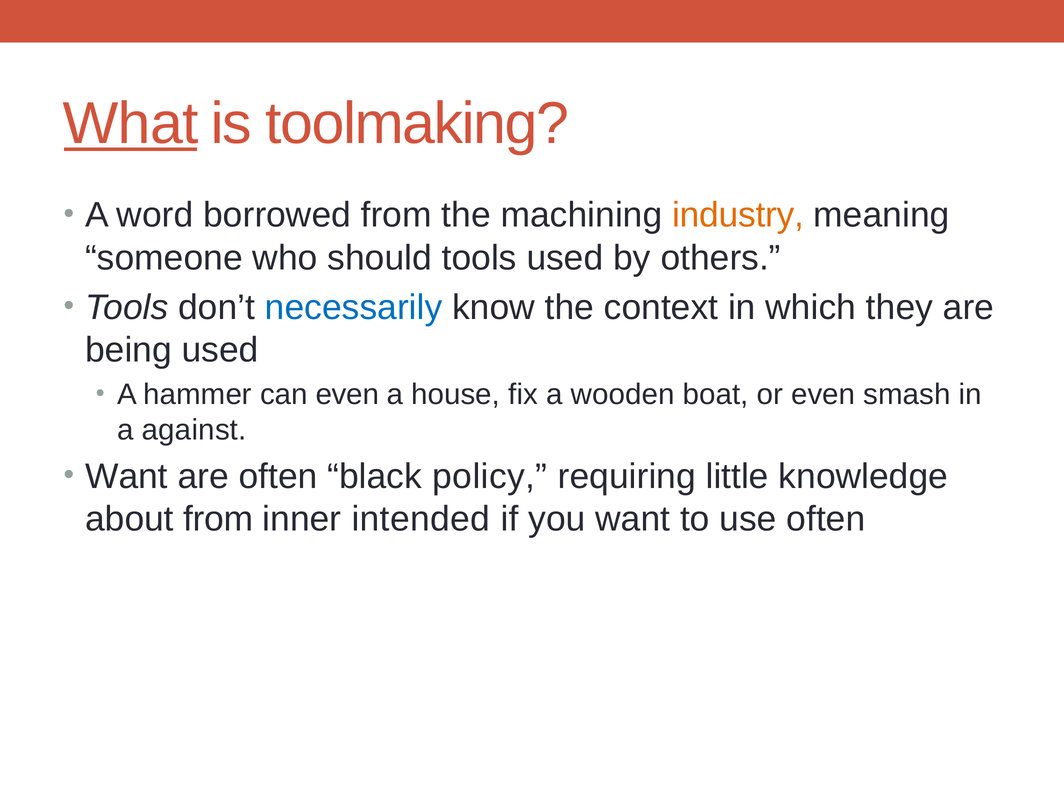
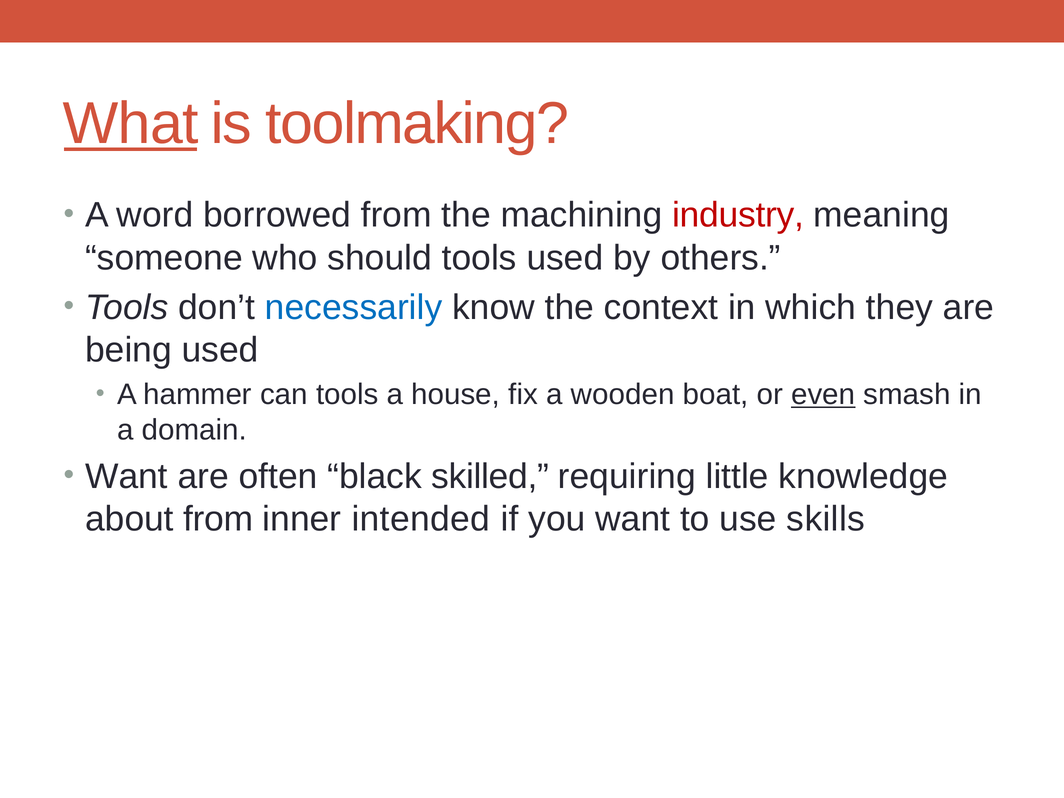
industry colour: orange -> red (738, 215)
can even: even -> tools (347, 395)
even underline: none -> present (823, 395)
against: against -> domain (194, 430)
policy: policy -> skilled (490, 477)
use often: often -> skills (826, 519)
